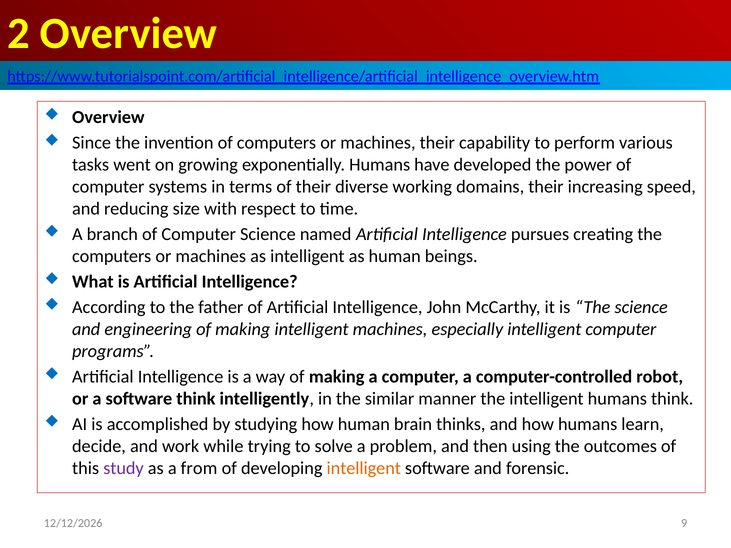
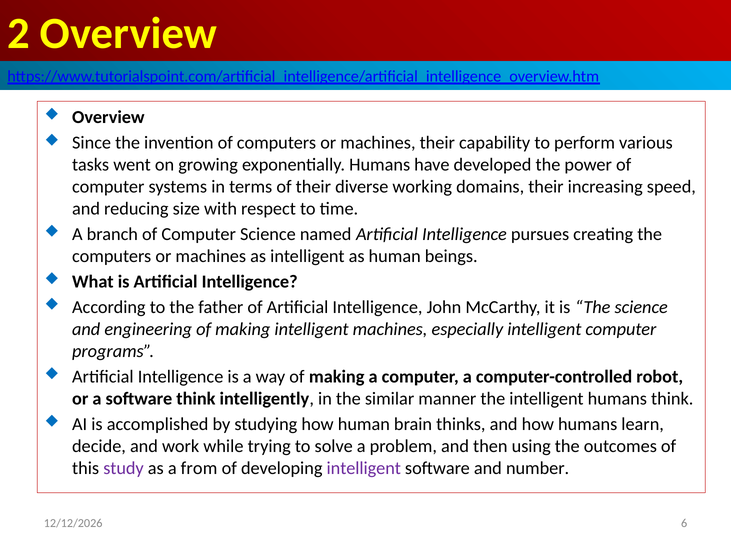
intelligent colour: orange -> purple (364, 468)
forensic: forensic -> number (538, 468)
9: 9 -> 6 (684, 523)
